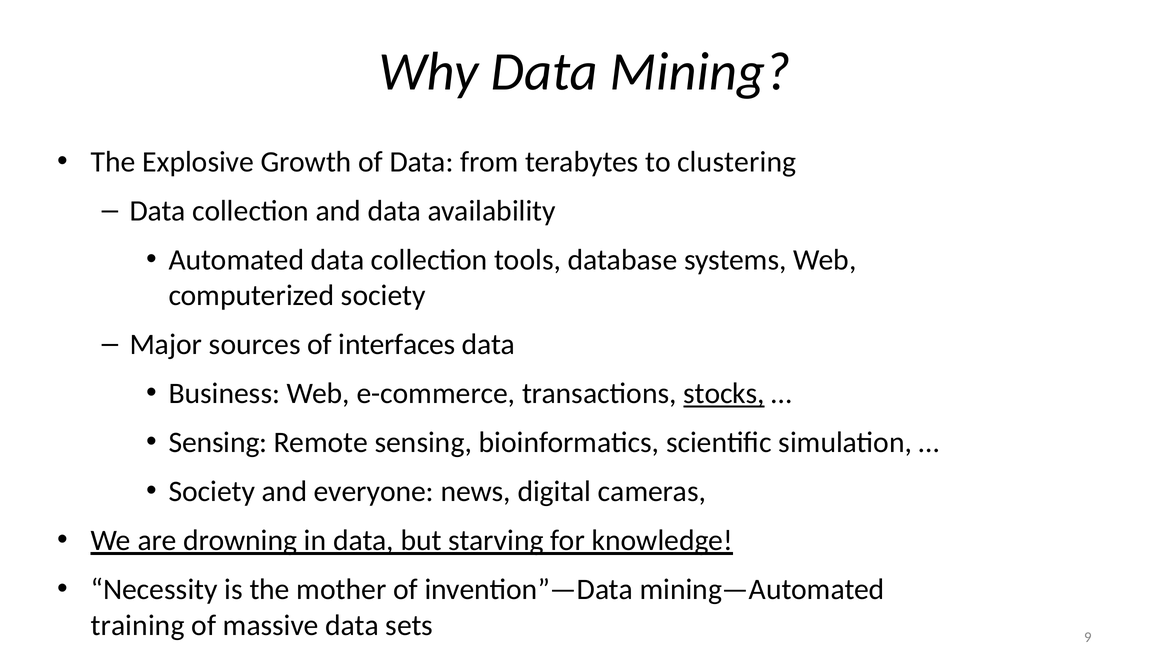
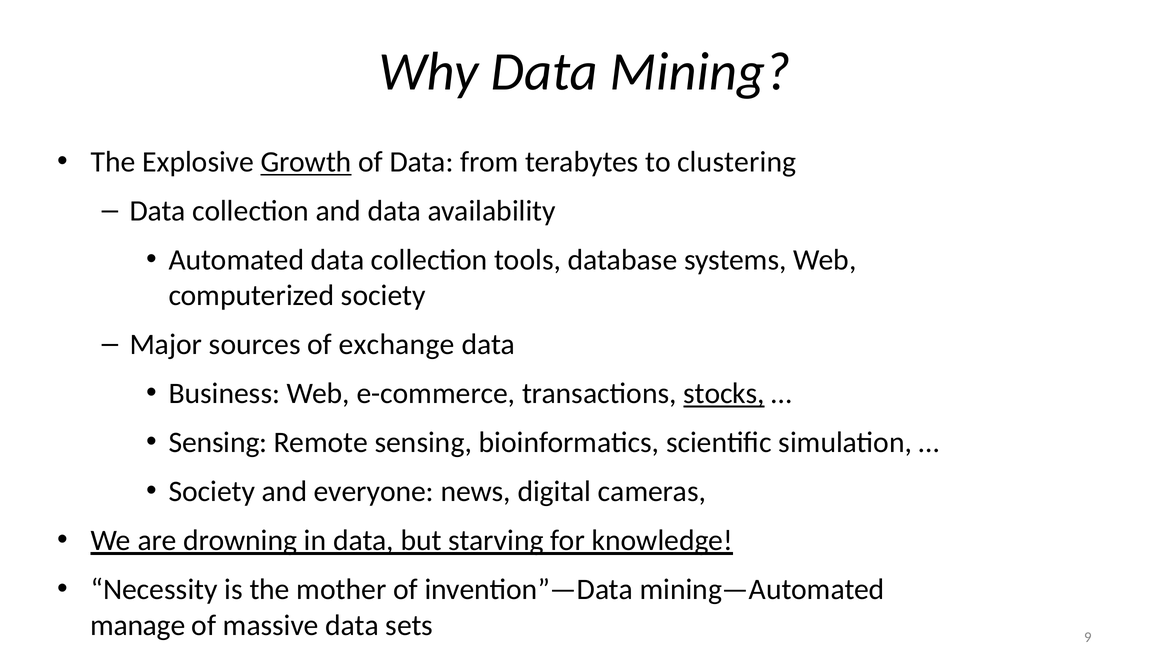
Growth underline: none -> present (306, 162)
interfaces: interfaces -> exchange (397, 345)
training: training -> manage (138, 625)
